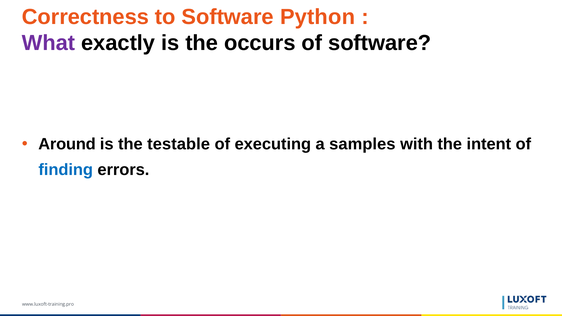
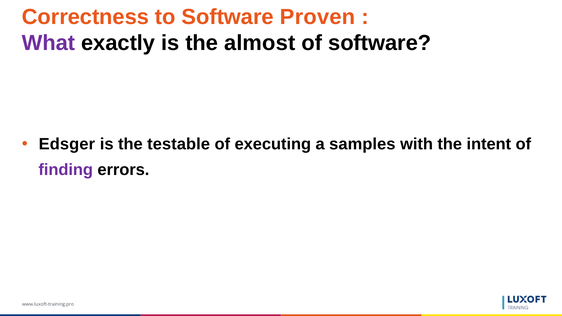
Python: Python -> Proven (318, 17)
occurs: occurs -> almost (260, 43)
Around: Around -> Edsger (67, 144)
finding colour: blue -> purple (66, 170)
